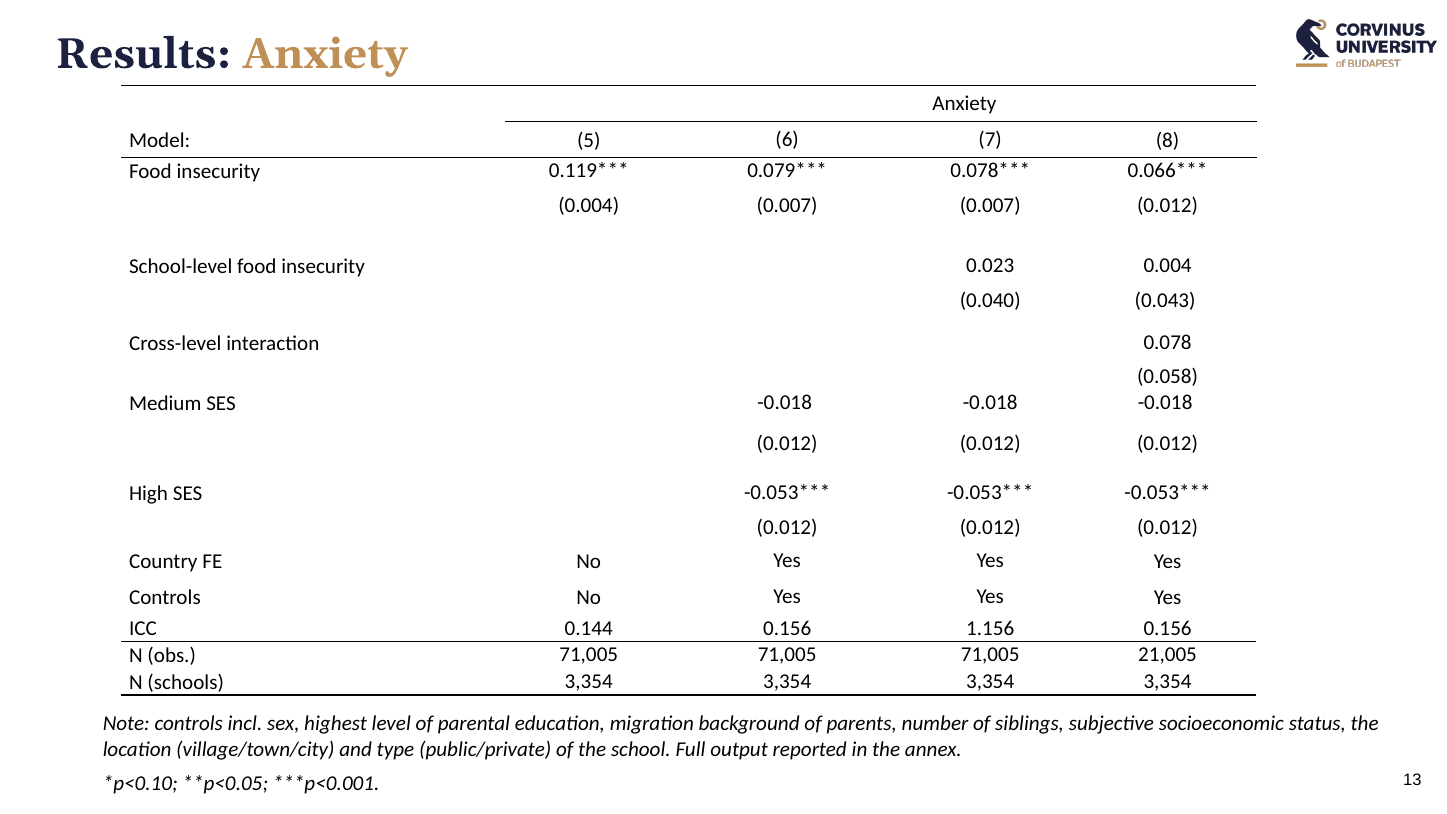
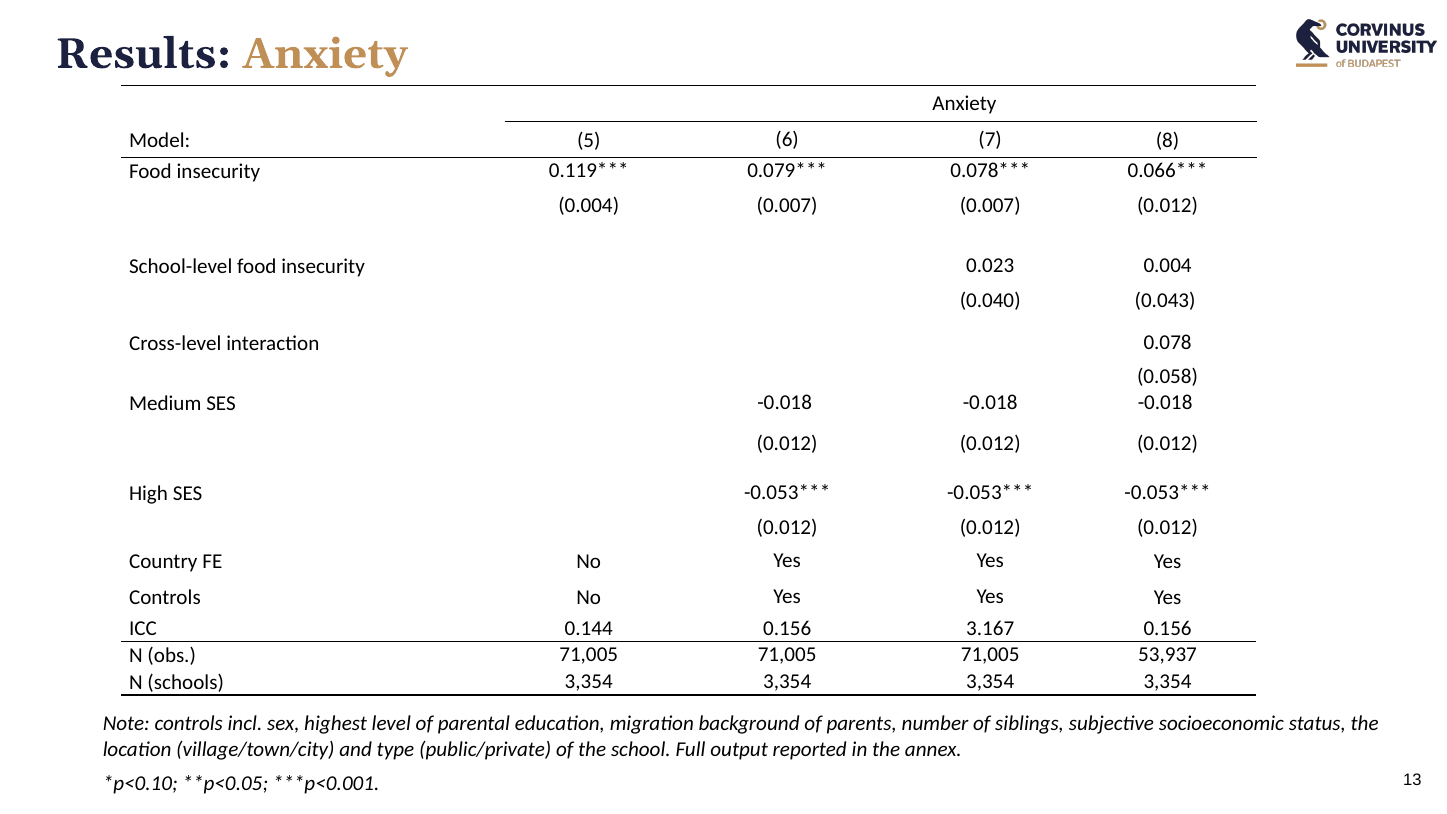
1.156: 1.156 -> 3.167 (990, 628)
21,005: 21,005 -> 53,937 (1168, 655)
